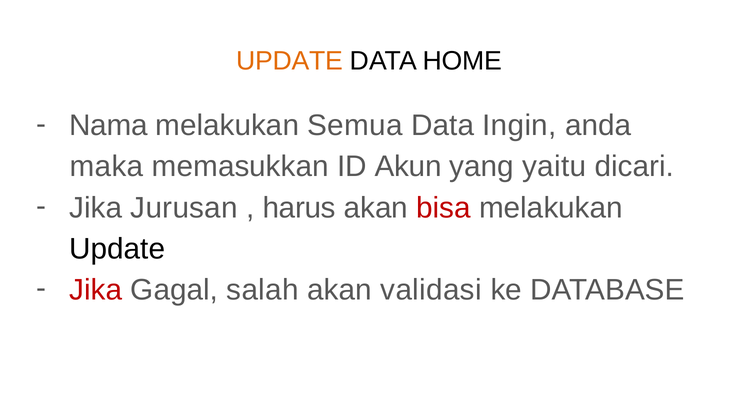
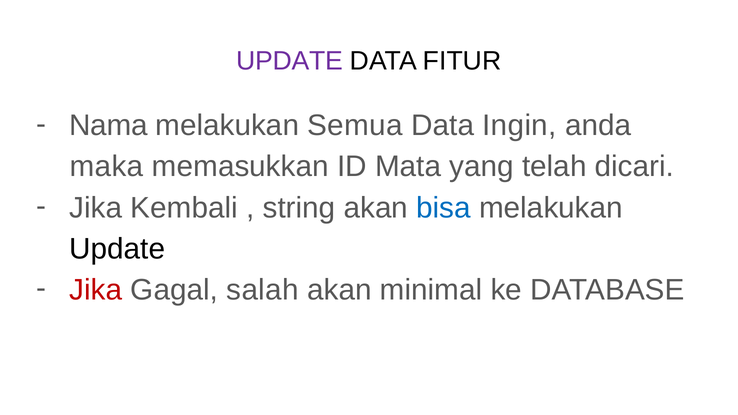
UPDATE colour: orange -> purple (289, 61)
HOME: HOME -> FITUR (462, 61)
Akun: Akun -> Mata (408, 167)
yaitu: yaitu -> telah (554, 167)
Jurusan: Jurusan -> Kembali (184, 208)
harus: harus -> string (299, 208)
bisa colour: red -> blue (444, 208)
validasi: validasi -> minimal (431, 290)
